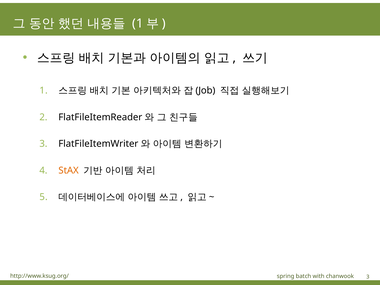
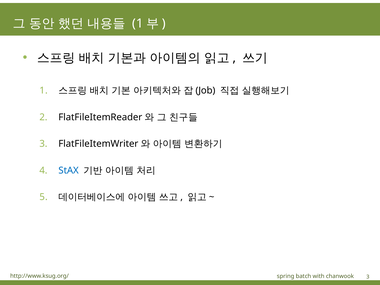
StAX colour: orange -> blue (69, 170)
